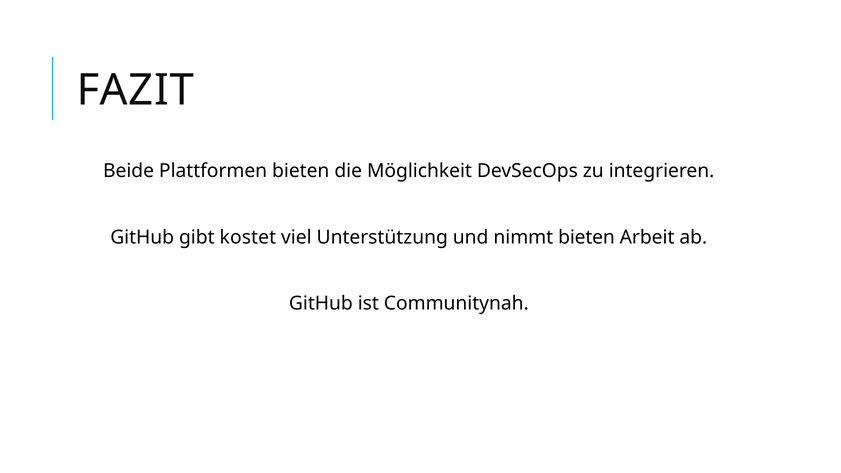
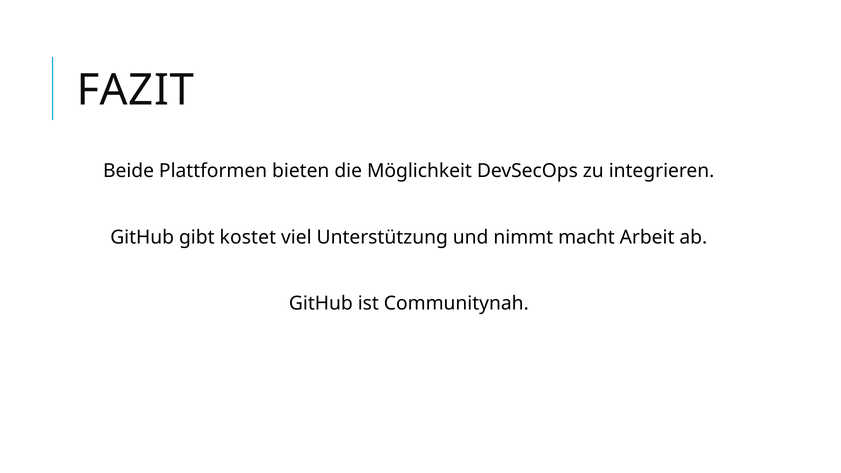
nimmt bieten: bieten -> macht (586, 237)
